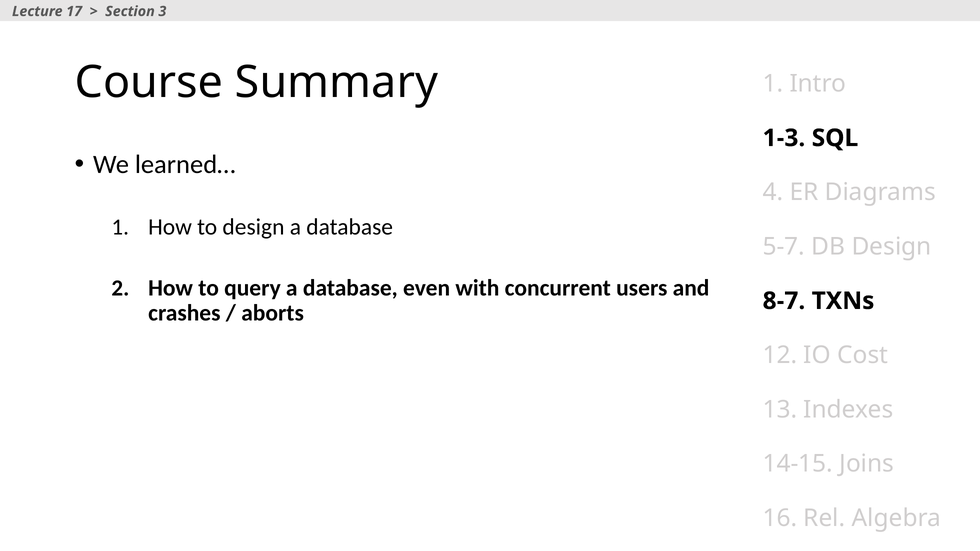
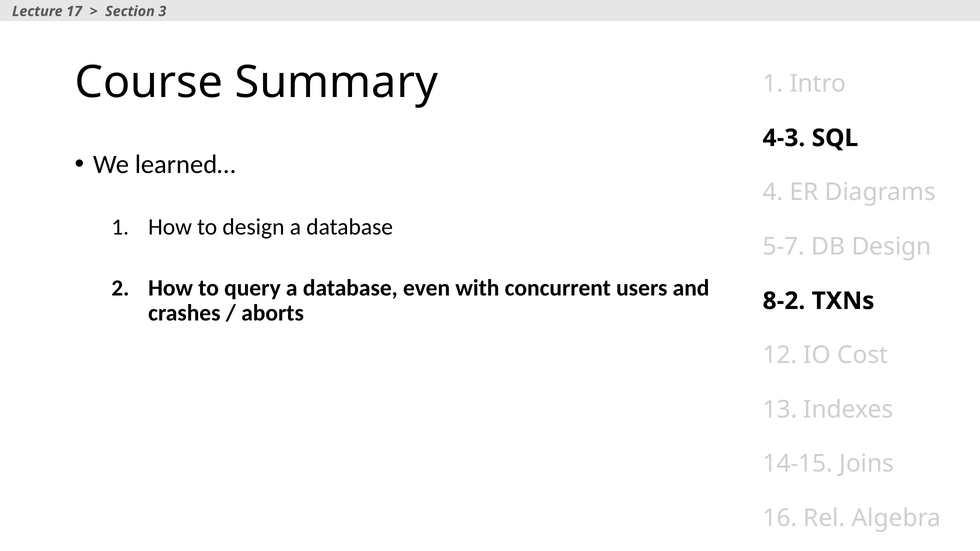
1-3: 1-3 -> 4-3 (784, 138)
8-7: 8-7 -> 8-2 (784, 301)
